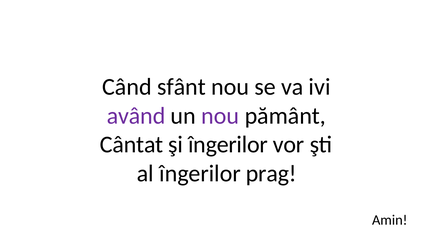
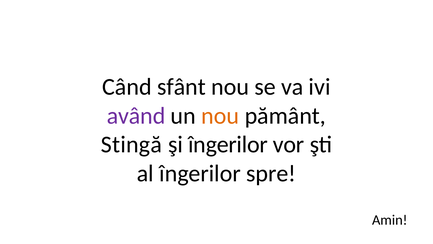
nou colour: purple -> orange (220, 116)
Cântat: Cântat -> Stingă (131, 144)
prag: prag -> spre (271, 173)
